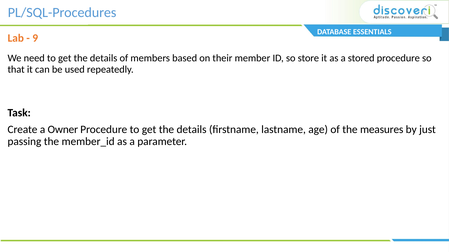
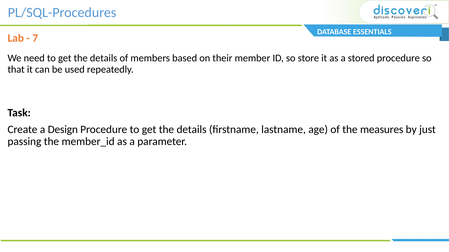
9: 9 -> 7 (35, 38)
Owner: Owner -> Design (63, 130)
